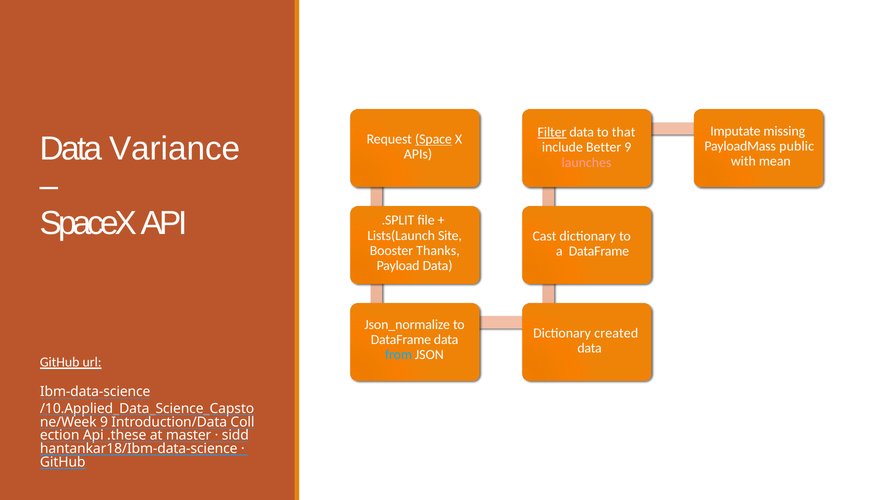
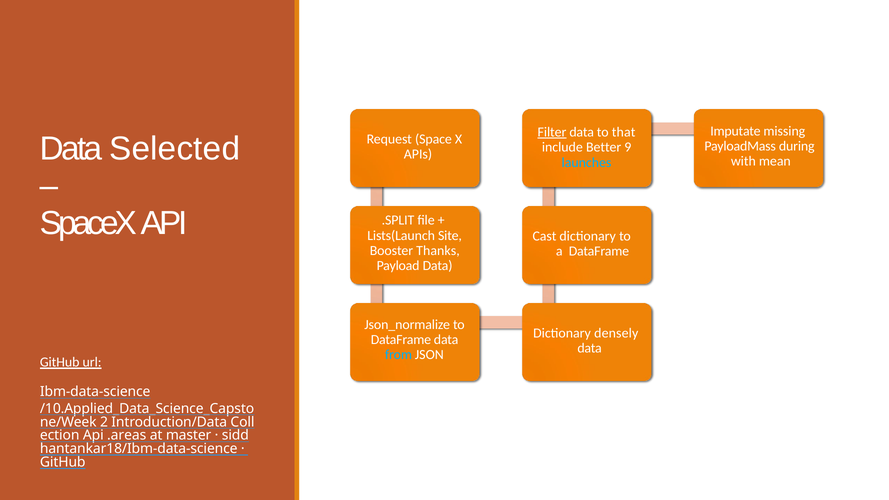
Variance: Variance -> Selected (175, 149)
Space underline: present -> none (433, 139)
public: public -> during (797, 146)
launches colour: pink -> light blue (587, 162)
created: created -> densely (616, 333)
9: 9 -> 2 (104, 422)
.these: .these -> .areas (127, 435)
